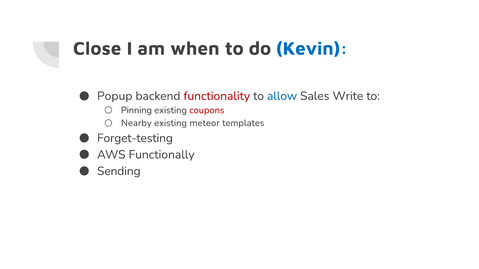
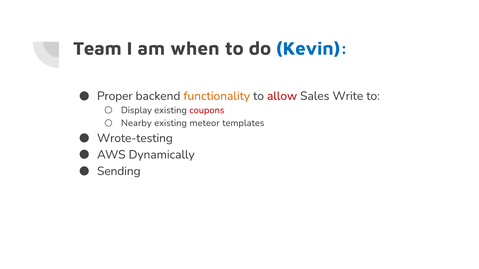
Close: Close -> Team (97, 49)
Popup: Popup -> Proper (115, 96)
functionality colour: red -> orange (217, 96)
allow colour: blue -> red (282, 96)
Pinning: Pinning -> Display (136, 110)
Forget-testing: Forget-testing -> Wrote-testing (135, 138)
Functionally: Functionally -> Dynamically (162, 155)
